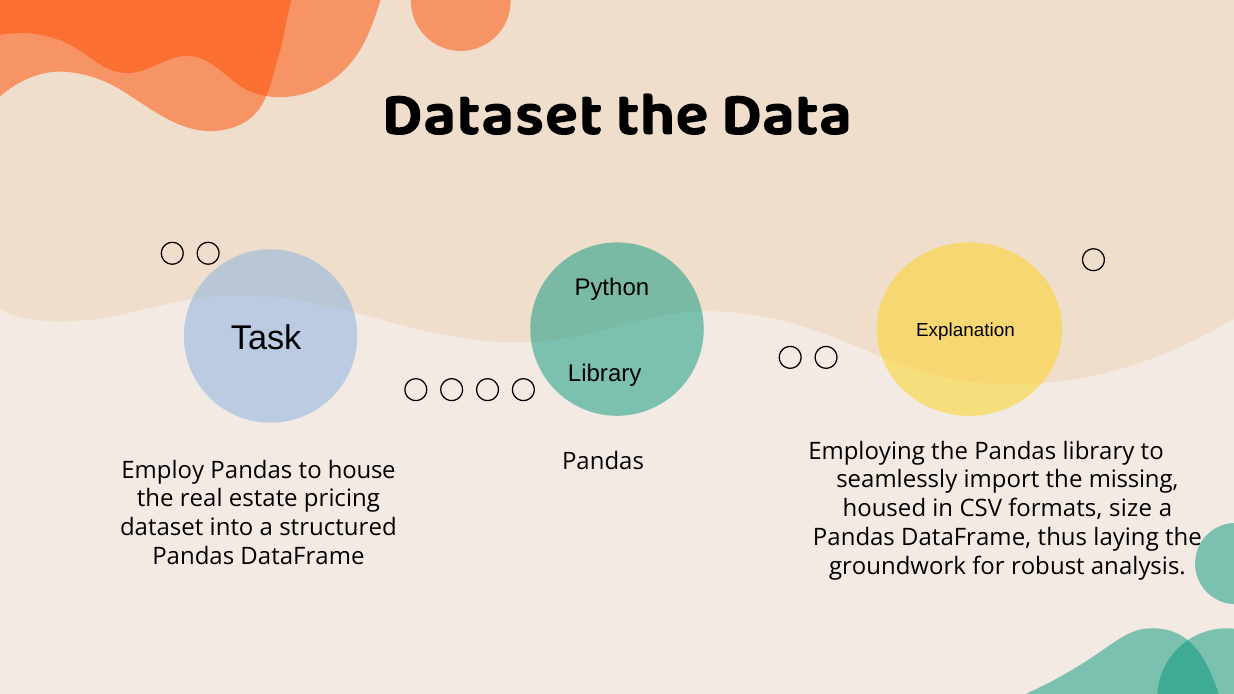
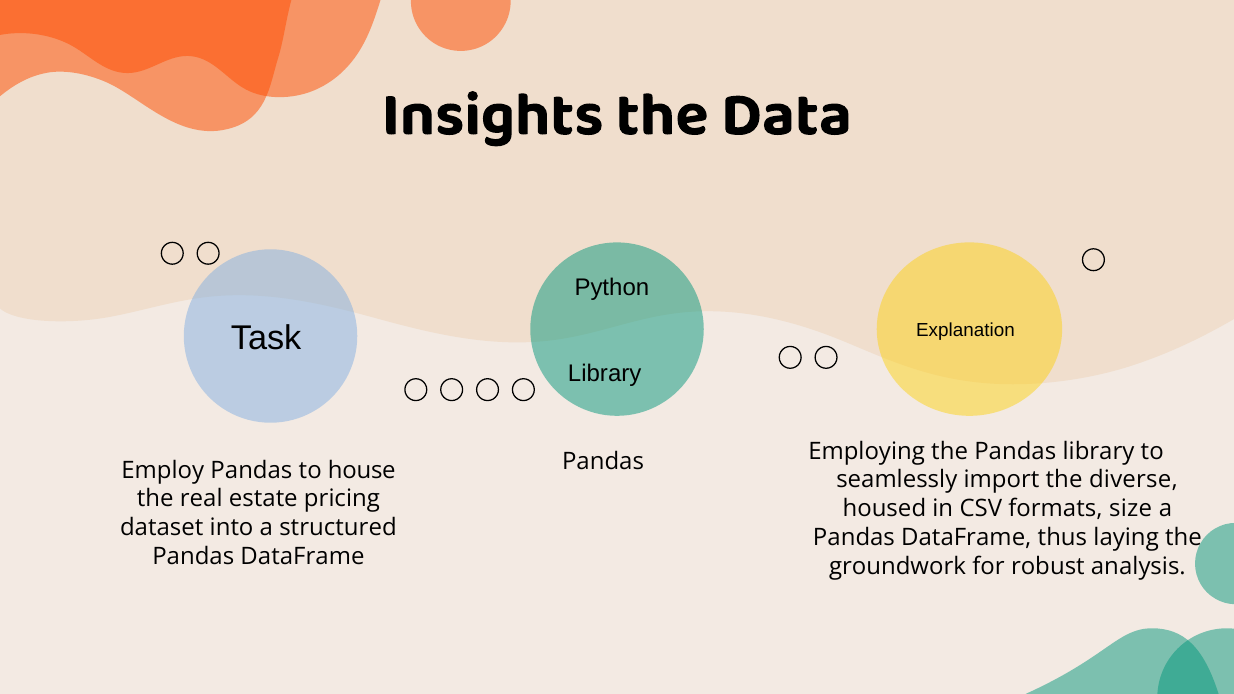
Dataset: Dataset -> Insights (493, 114)
missing: missing -> diverse (1133, 480)
